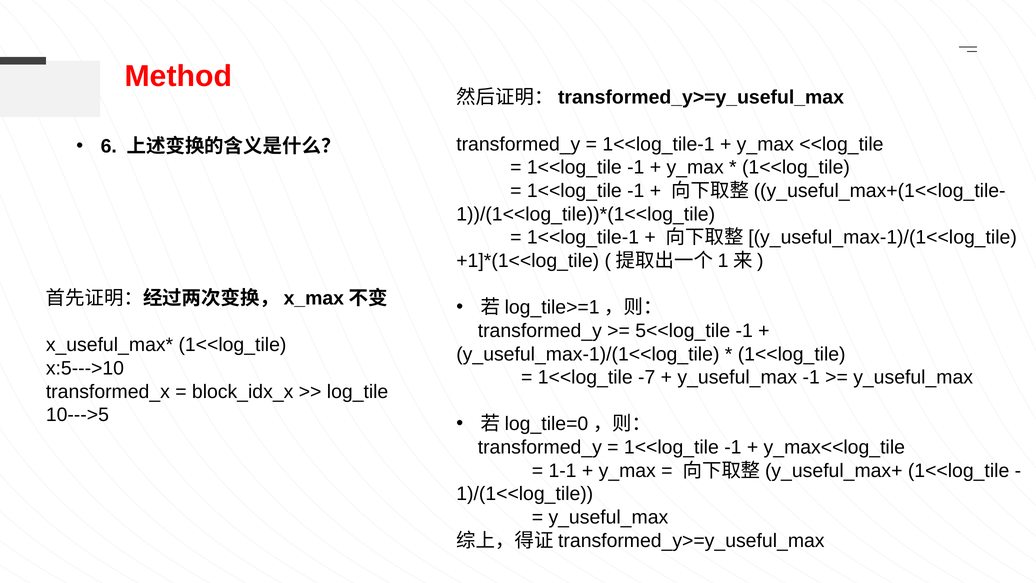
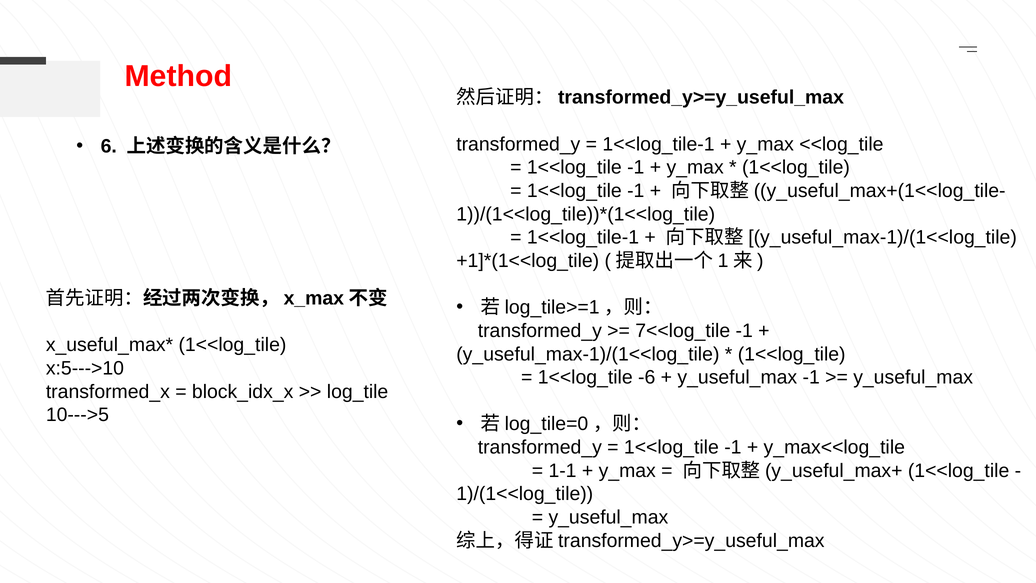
5<<log_tile: 5<<log_tile -> 7<<log_tile (683, 331)
-7: -7 -> -6 (647, 377)
